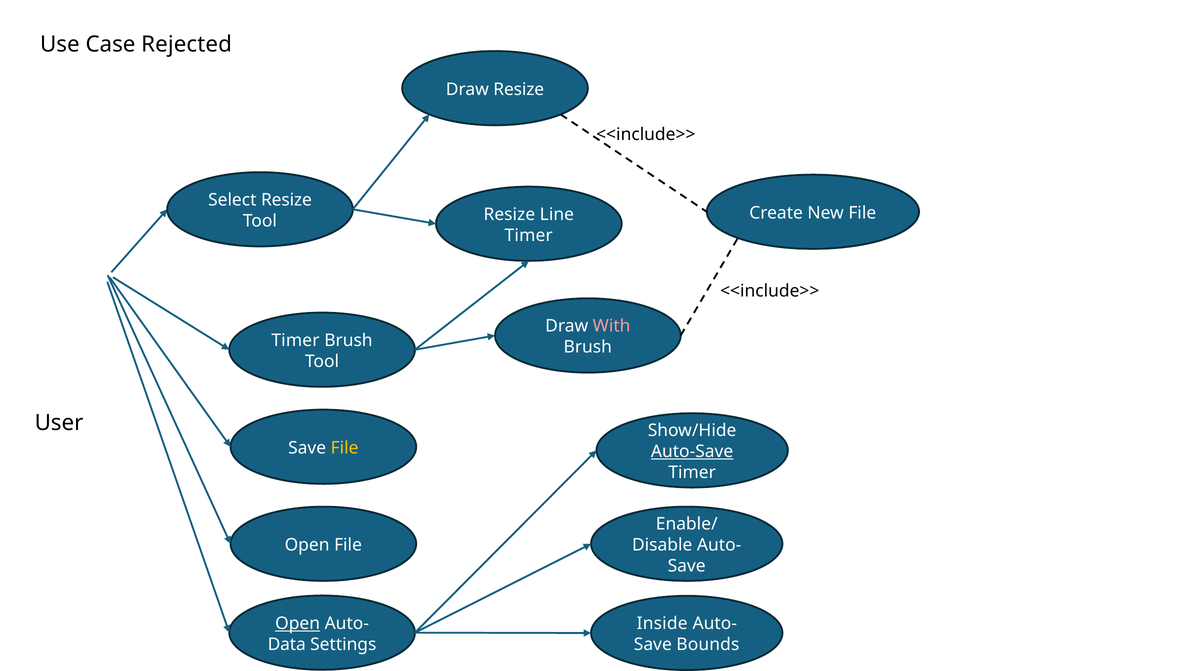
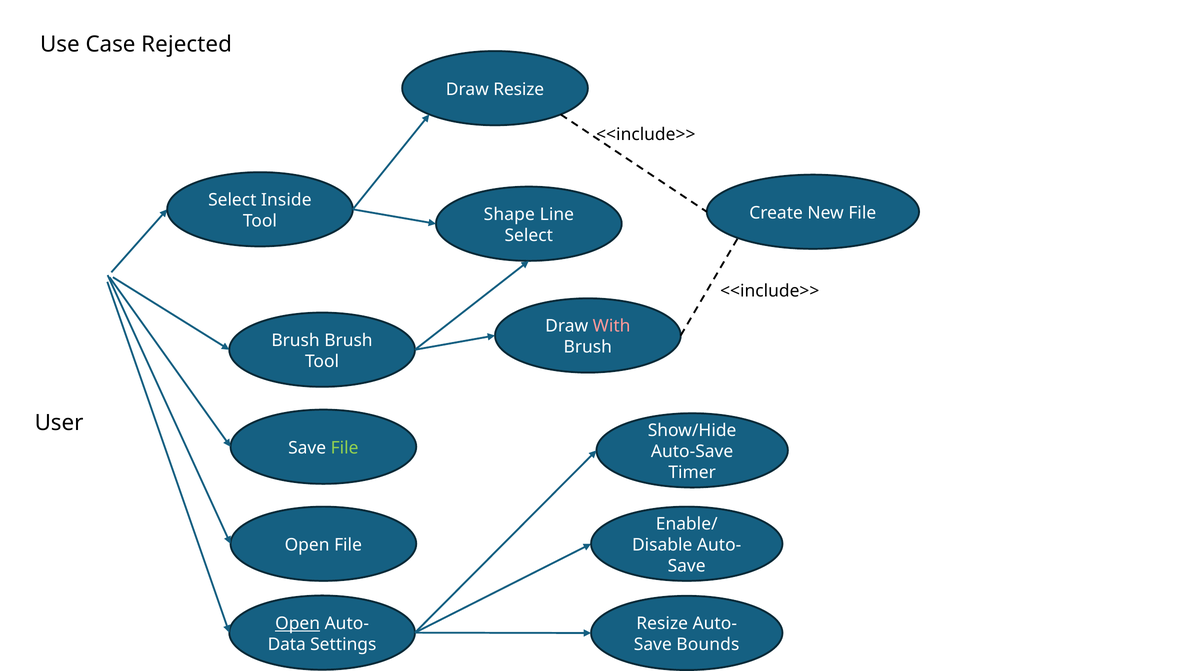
Select Resize: Resize -> Inside (286, 200)
Tool Resize: Resize -> Shape (509, 214)
Timer: Timer -> Select (529, 235)
Timer: Timer -> Brush (296, 340)
File colour: yellow -> light green (345, 448)
Auto-Save underline: present -> none (692, 452)
Inside: Inside -> Resize (662, 624)
